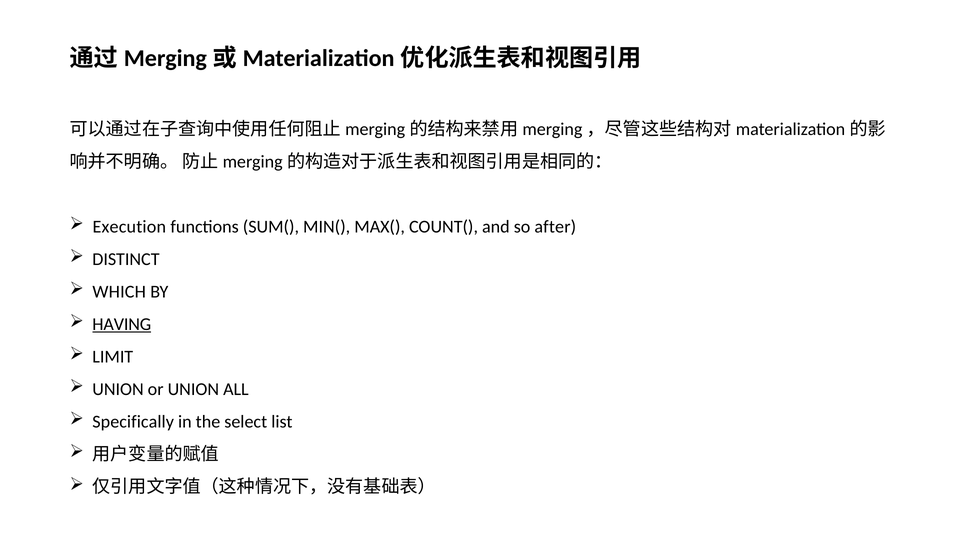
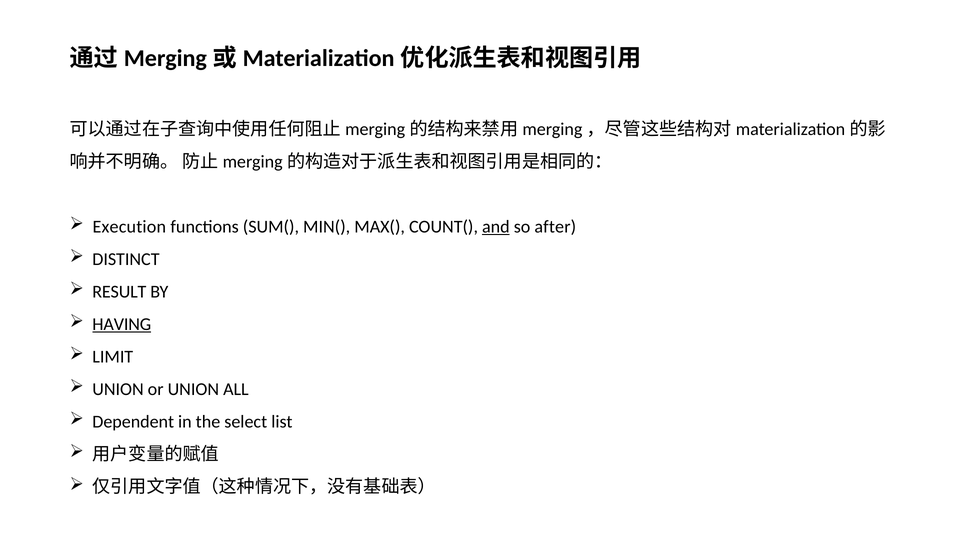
and underline: none -> present (496, 227)
WHICH: WHICH -> RESULT (119, 292)
Specifically: Specifically -> Dependent (133, 422)
